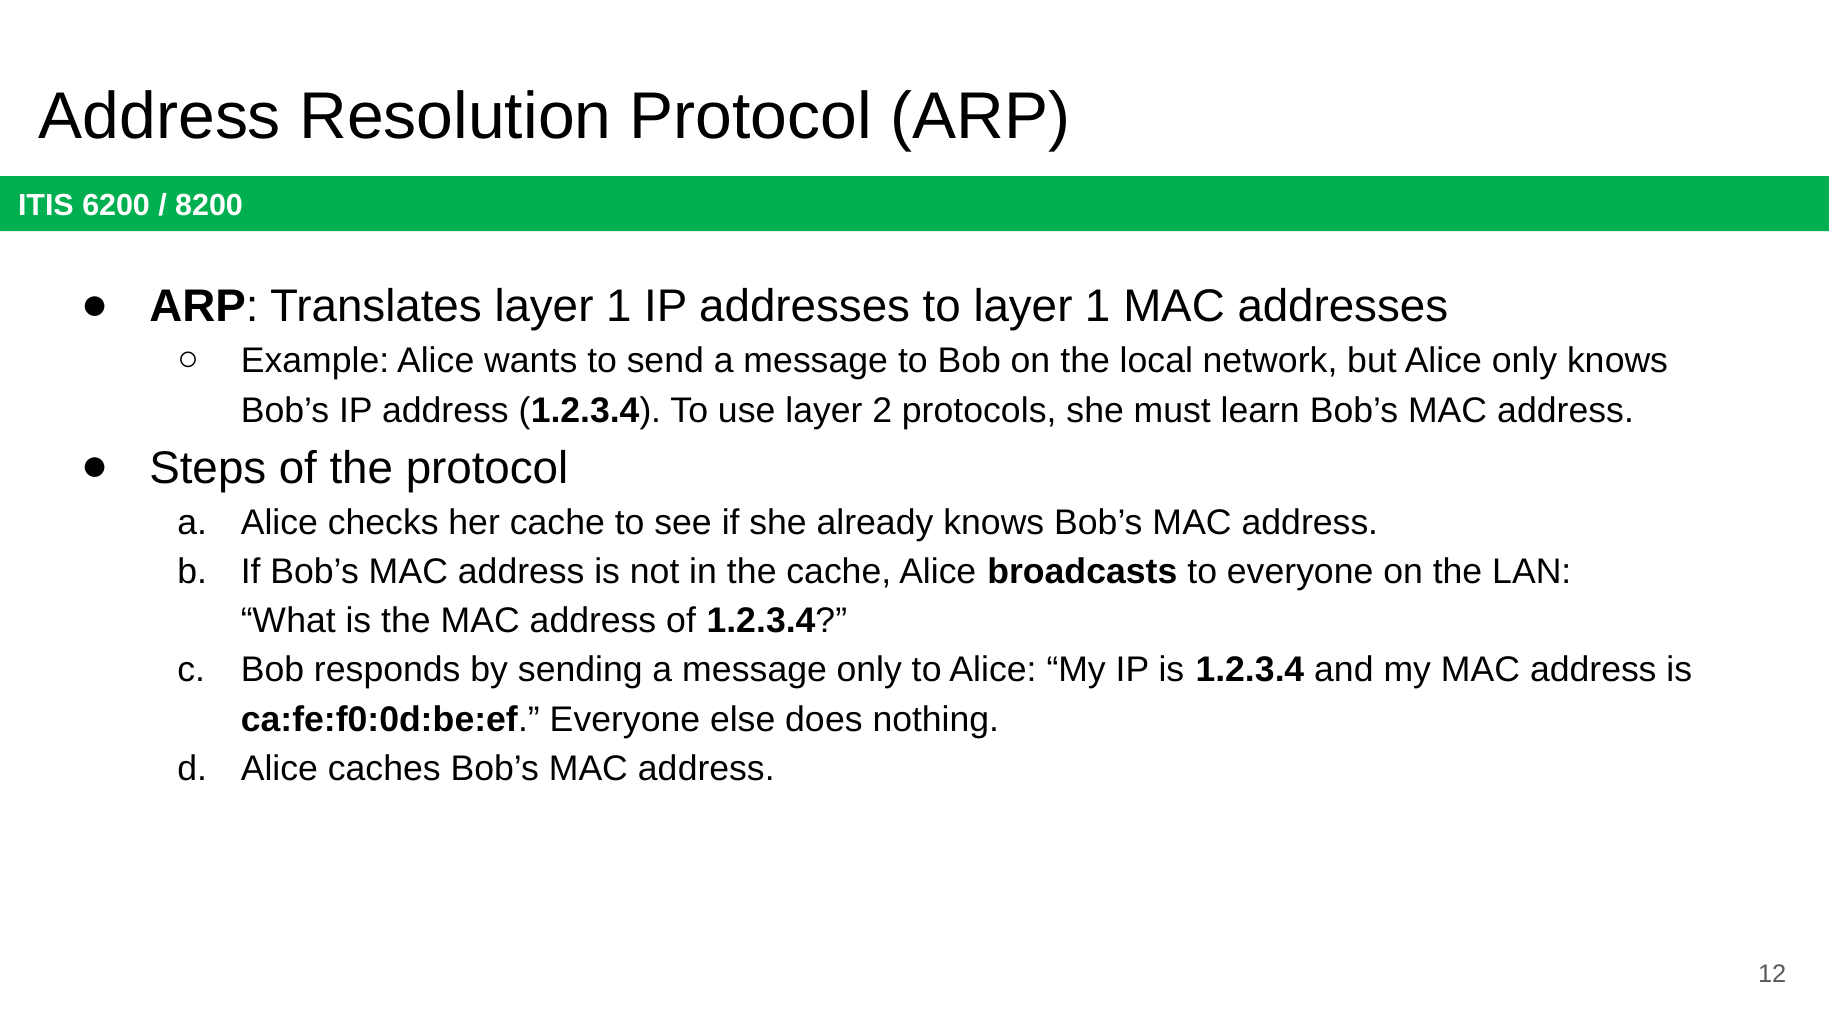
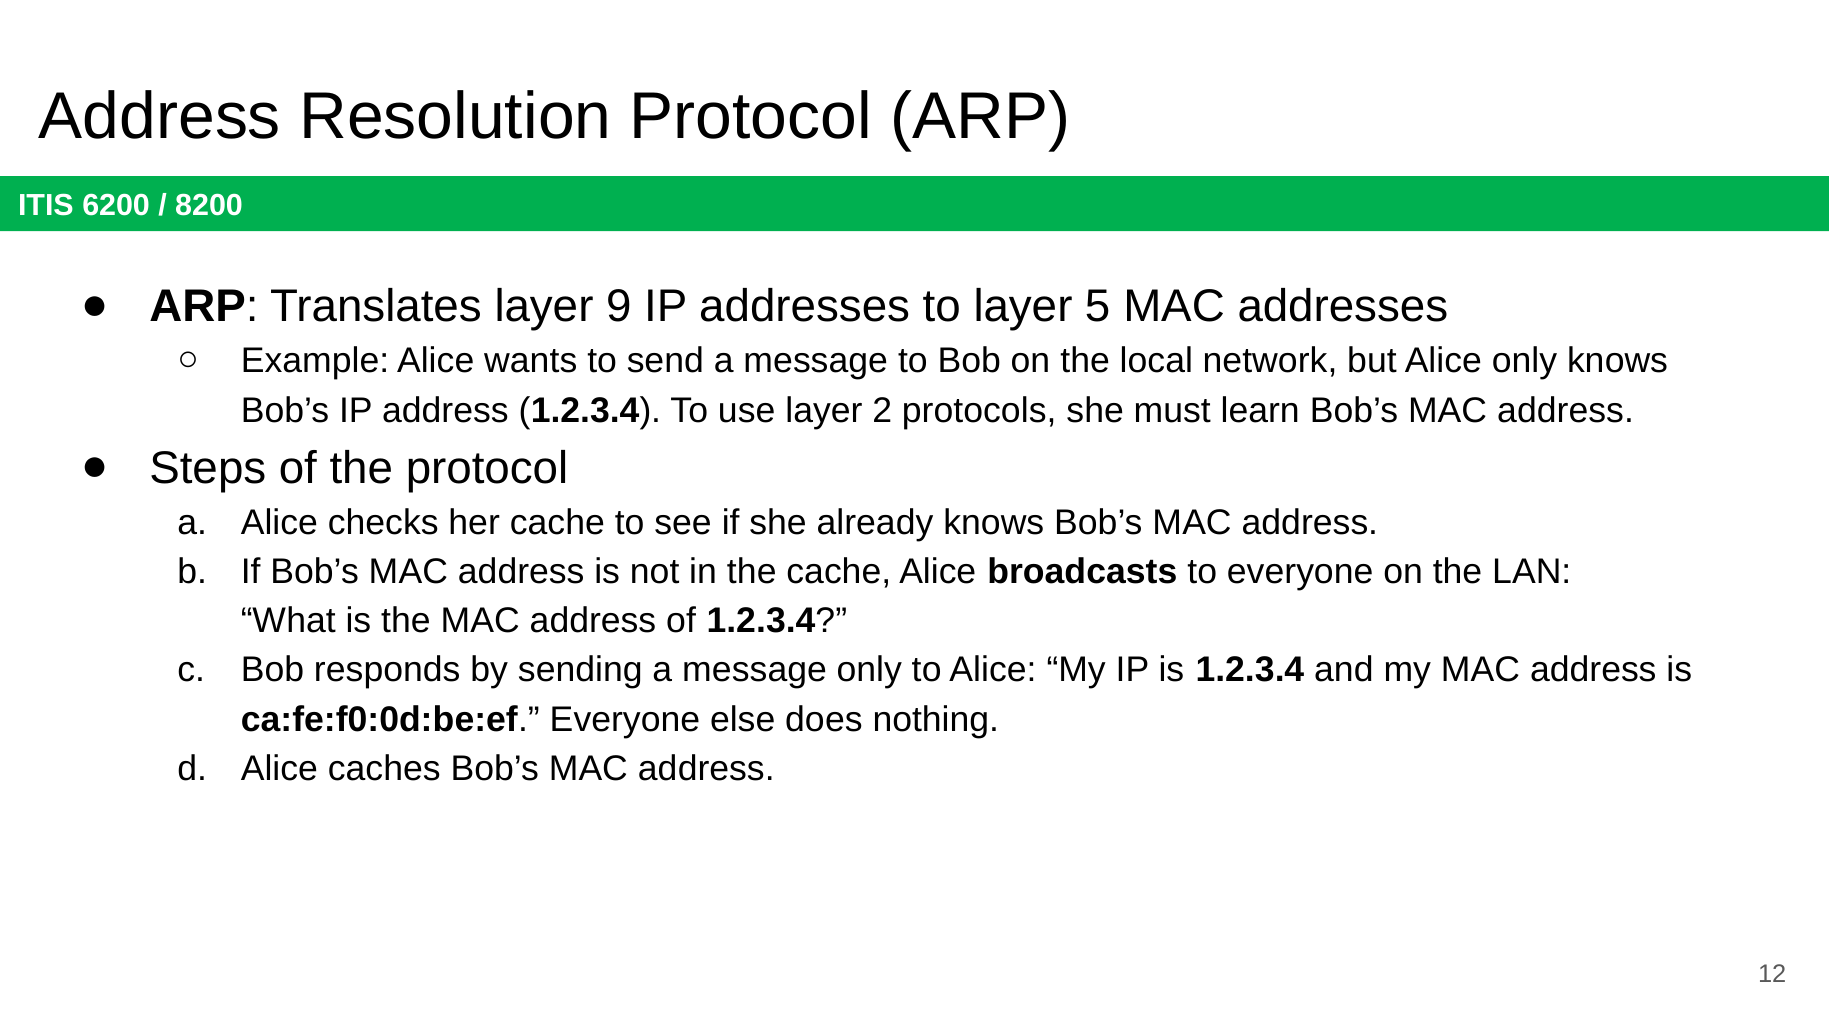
Translates layer 1: 1 -> 9 (619, 306)
to layer 1: 1 -> 5 (1098, 306)
